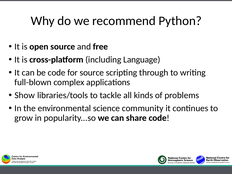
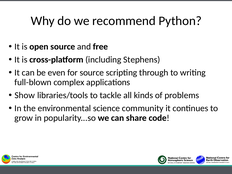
Language: Language -> Stephens (142, 60)
be code: code -> even (57, 73)
